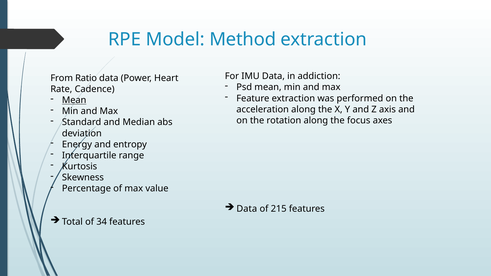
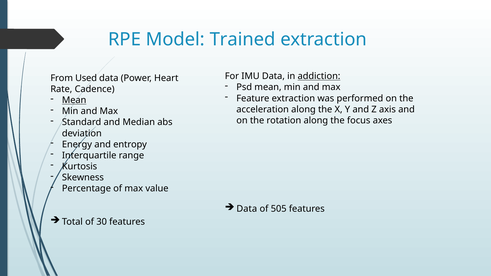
Method: Method -> Trained (243, 39)
addiction underline: none -> present (319, 76)
Ratio: Ratio -> Used (86, 78)
215: 215 -> 505 (279, 209)
34: 34 -> 30 (102, 222)
